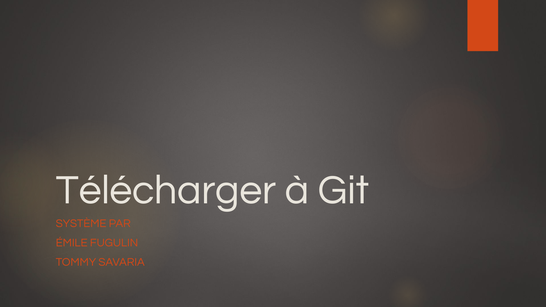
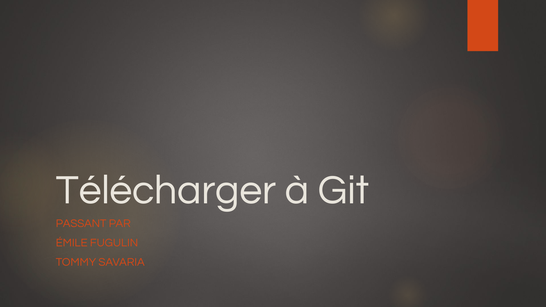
SYSTÈME: SYSTÈME -> PASSANT (81, 224)
